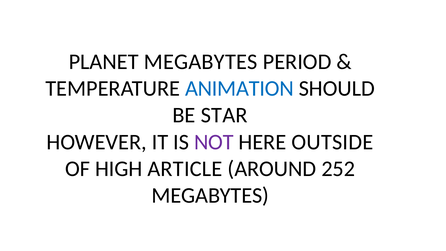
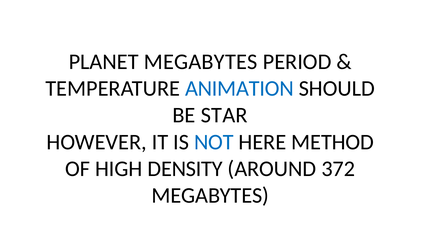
NOT colour: purple -> blue (214, 142)
OUTSIDE: OUTSIDE -> METHOD (333, 142)
ARTICLE: ARTICLE -> DENSITY (185, 169)
252: 252 -> 372 (338, 169)
